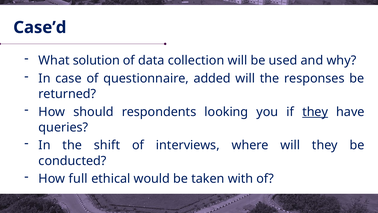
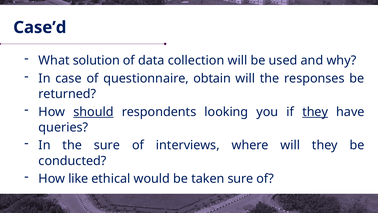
added: added -> obtain (212, 78)
should underline: none -> present (93, 112)
the shift: shift -> sure (107, 145)
full: full -> like (78, 178)
taken with: with -> sure (240, 178)
